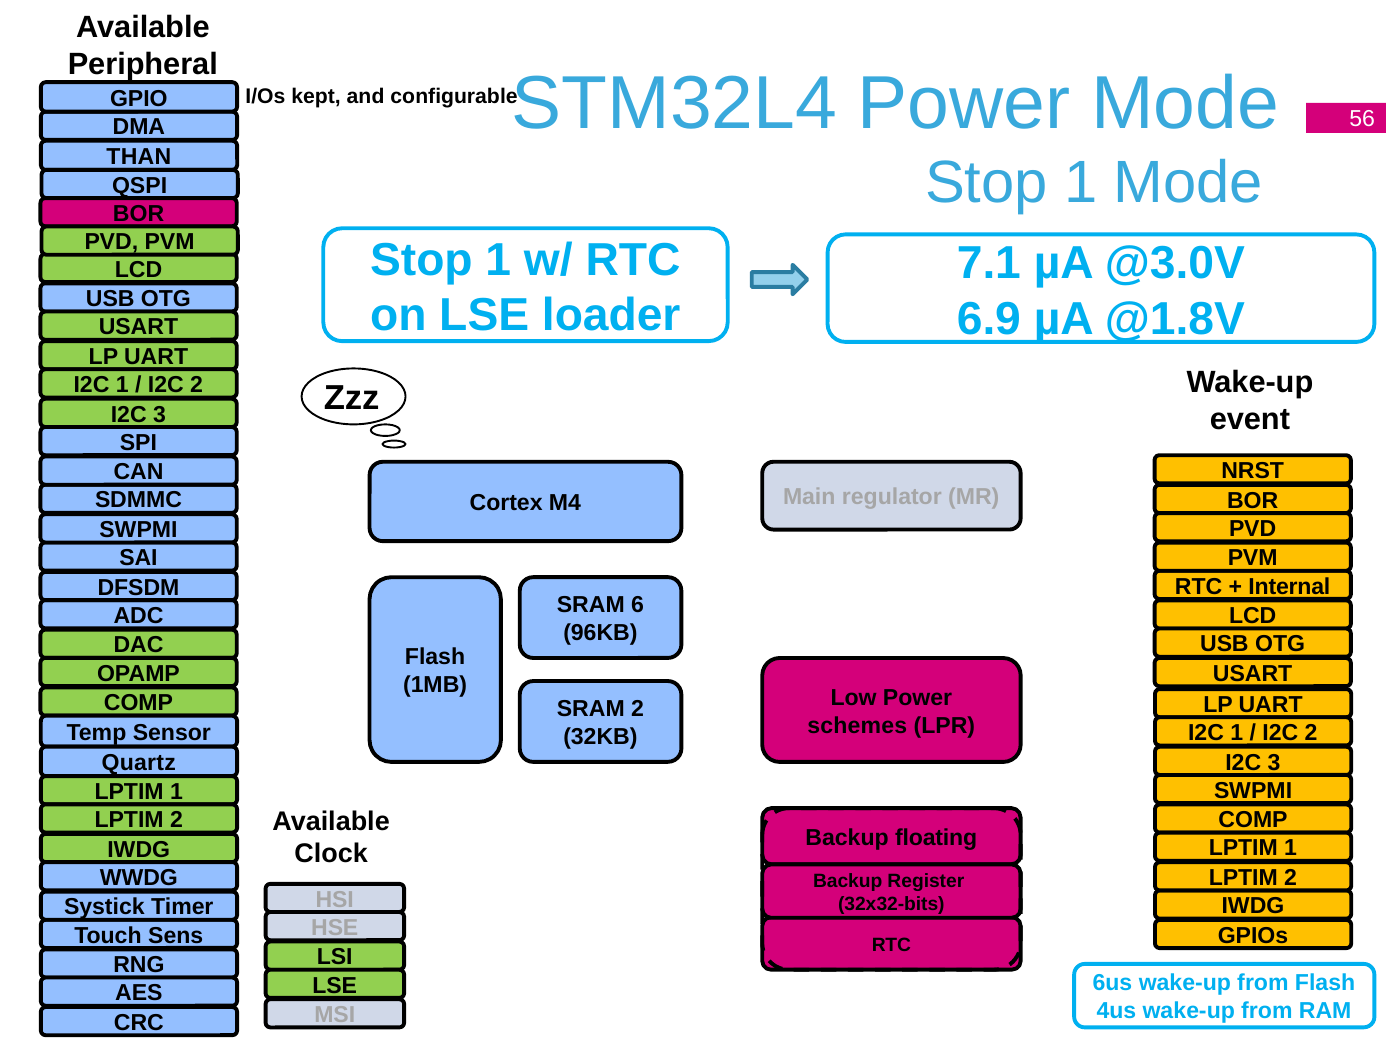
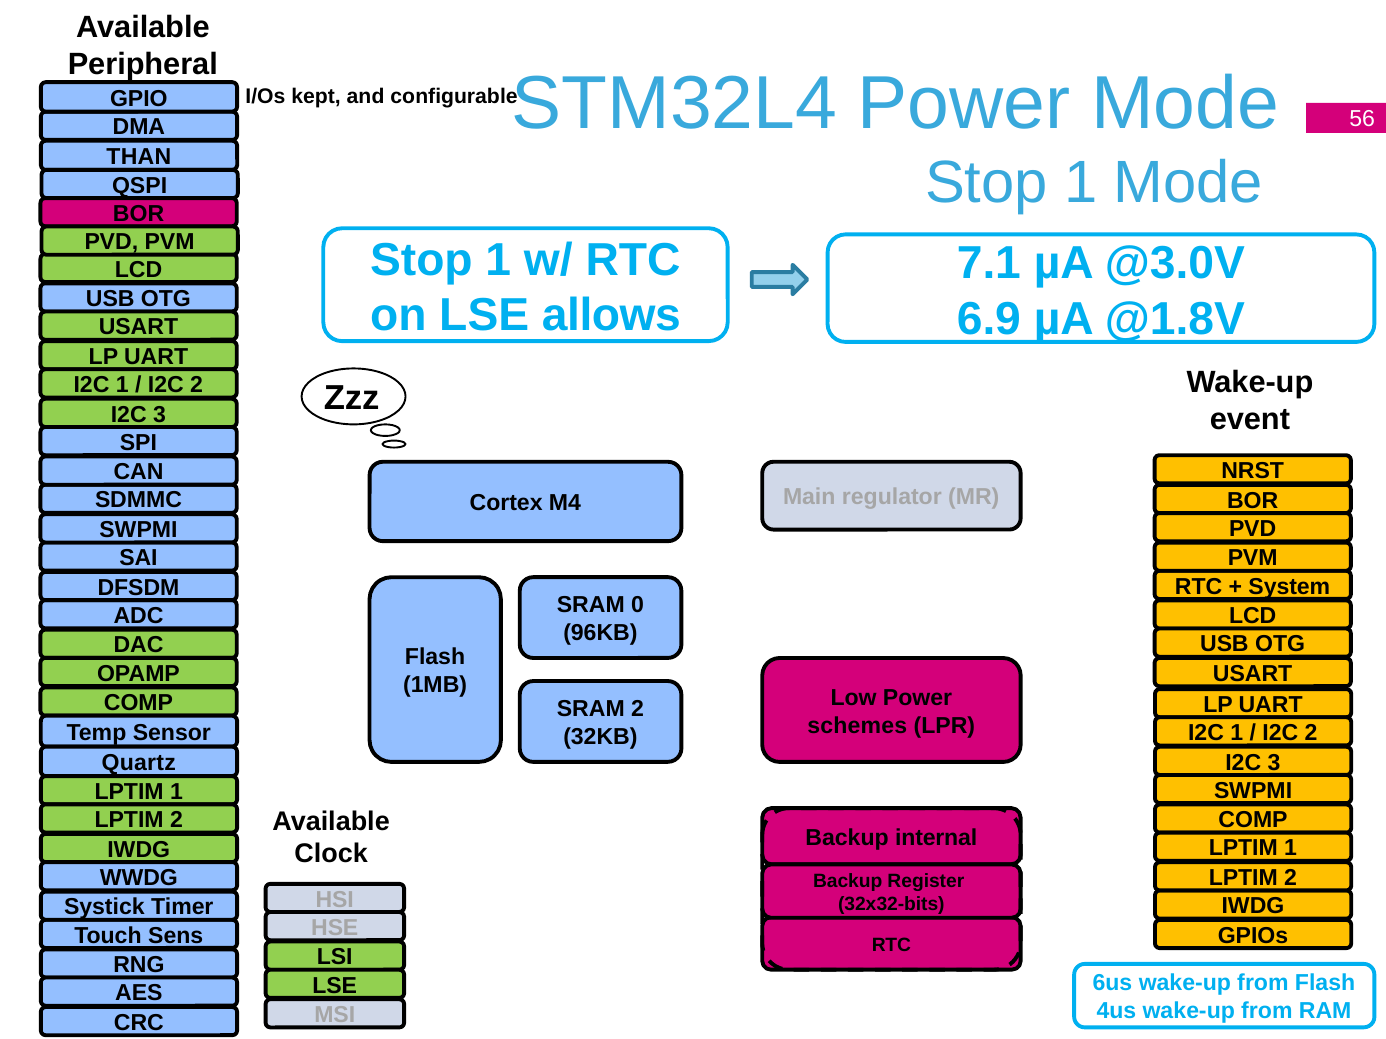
loader: loader -> allows (611, 316)
Internal: Internal -> System (1289, 587)
6: 6 -> 0 (638, 606)
floating: floating -> internal (936, 838)
